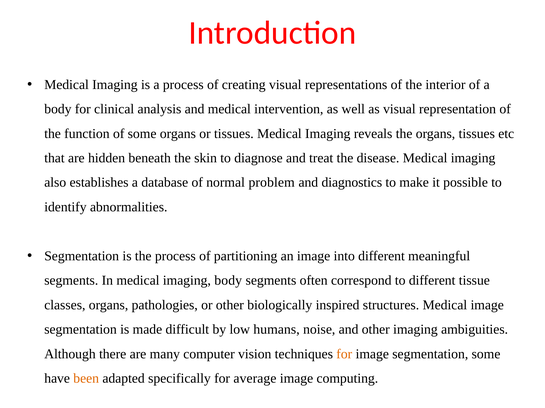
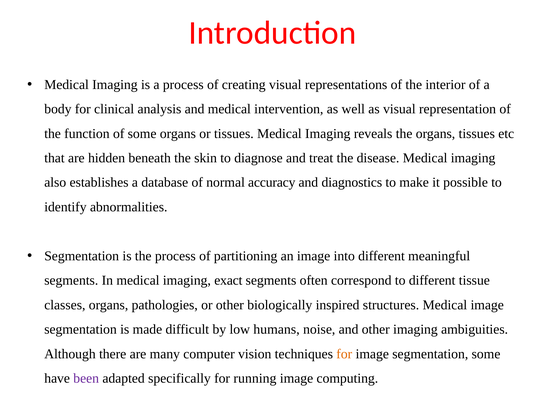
problem: problem -> accuracy (272, 183)
imaging body: body -> exact (228, 281)
been colour: orange -> purple (86, 379)
average: average -> running (255, 379)
